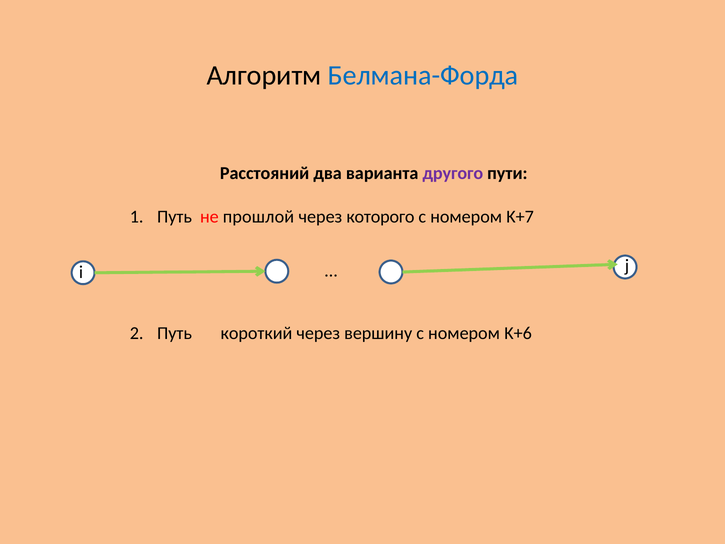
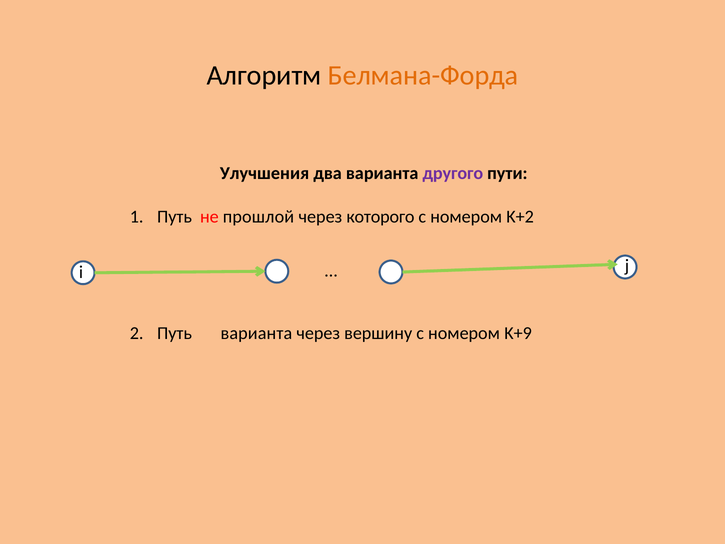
Белмана-Форда colour: blue -> orange (423, 75)
Расстояний: Расстояний -> Улучшения (265, 173)
K+7: K+7 -> K+2 (520, 217)
Путь короткий: короткий -> варианта (256, 333)
K+6: K+6 -> K+9 (518, 333)
